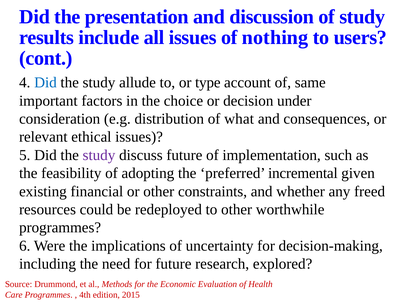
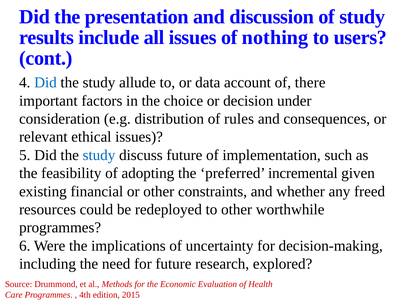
type: type -> data (208, 82)
same: same -> there (310, 82)
what: what -> rules (239, 119)
study colour: purple -> blue (99, 155)
